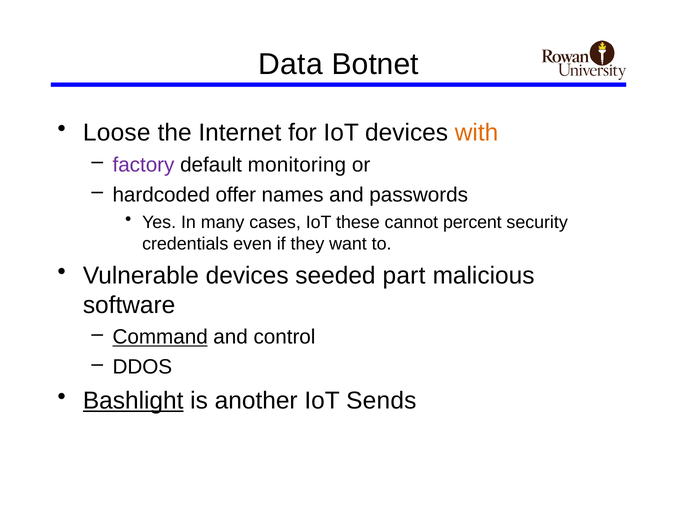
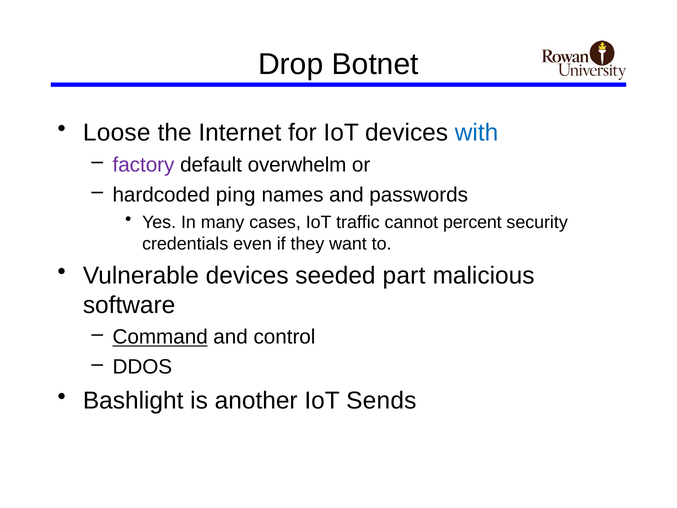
Data: Data -> Drop (291, 64)
with colour: orange -> blue (477, 133)
monitoring: monitoring -> overwhelm (297, 165)
offer: offer -> ping (236, 195)
these: these -> traffic (358, 222)
Bashlight underline: present -> none (133, 400)
